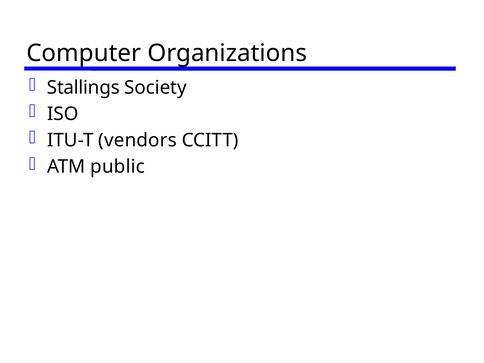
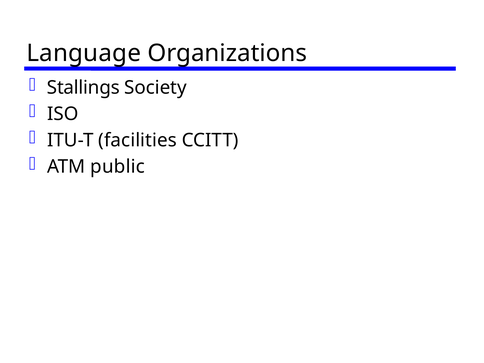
Computer: Computer -> Language (84, 53)
vendors: vendors -> facilities (138, 140)
